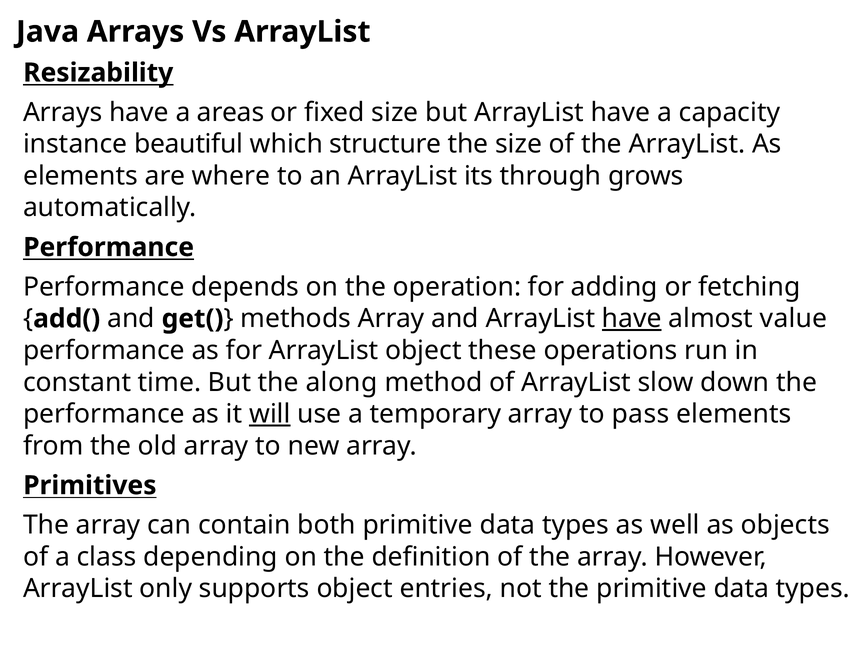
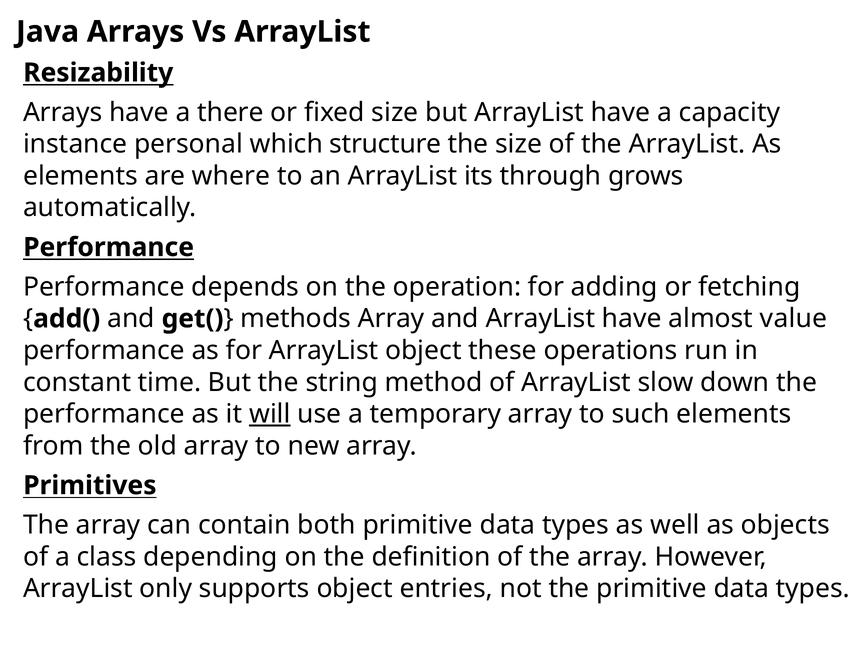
areas: areas -> there (231, 112)
beautiful: beautiful -> personal (189, 144)
have underline: present -> none (632, 319)
along: along -> string (342, 382)
pass: pass -> such (641, 414)
